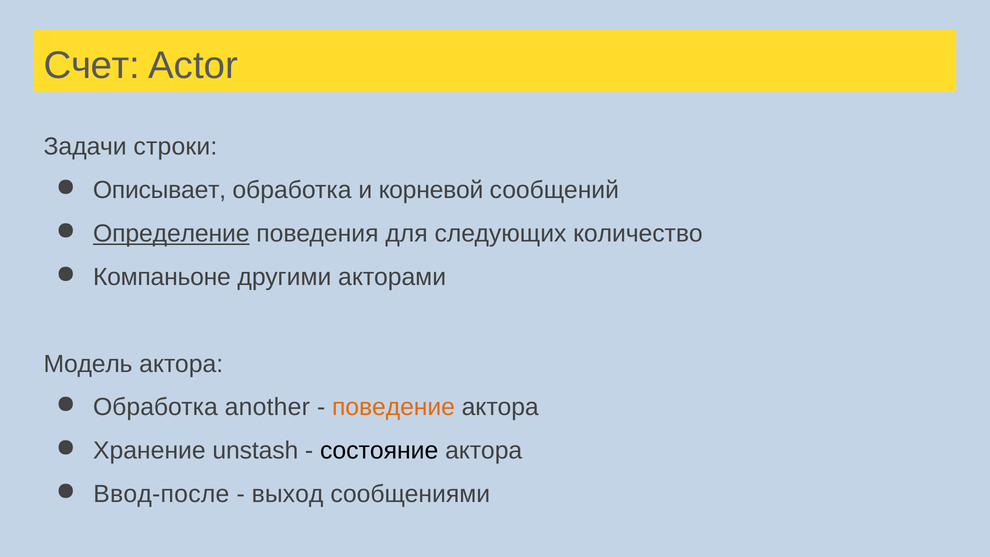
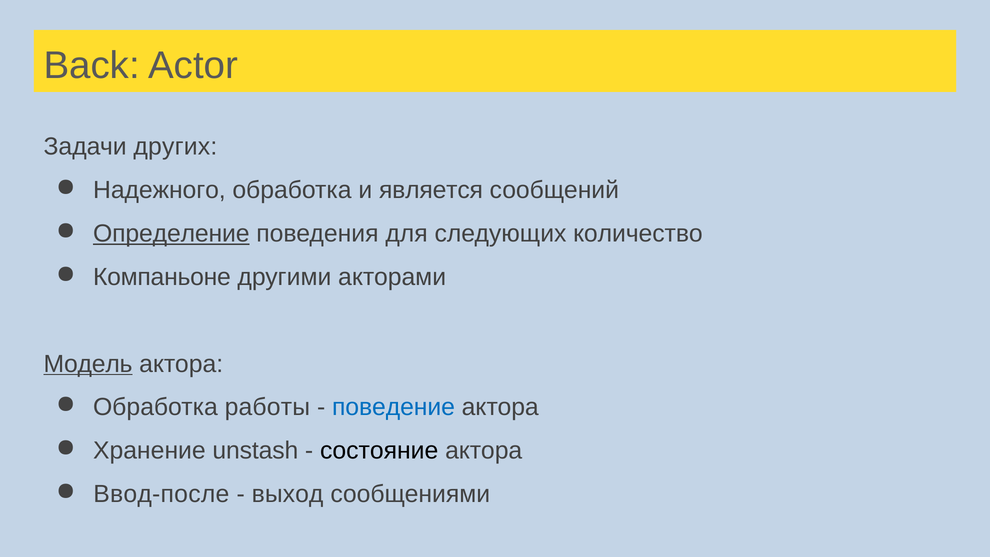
Счет: Счет -> Back (92, 66)
строки: строки -> других (175, 146)
Описывает: Описывает -> Надежного (159, 190)
корневой: корневой -> является (431, 190)
Модель underline: none -> present (88, 364)
another: another -> работы (267, 407)
поведение colour: orange -> blue (393, 407)
